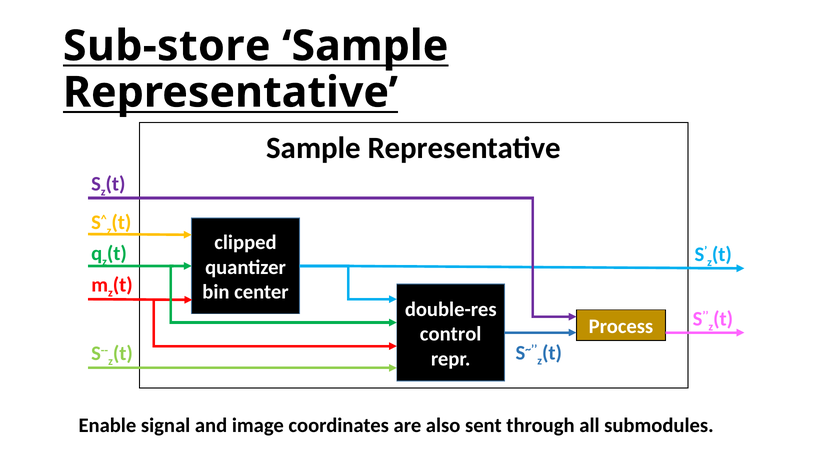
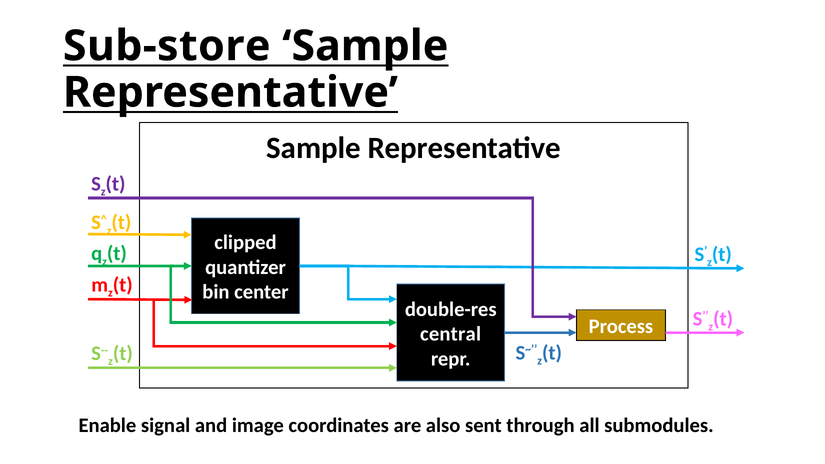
control: control -> central (451, 334)
